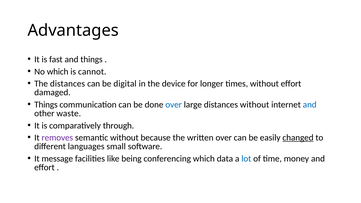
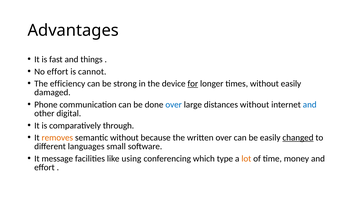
No which: which -> effort (58, 72)
The distances: distances -> efficiency (68, 84)
digital: digital -> strong (125, 84)
for underline: none -> present (193, 84)
without effort: effort -> easily (291, 84)
Things: Things -> Phone (46, 105)
waste: waste -> digital (69, 113)
removes colour: purple -> orange (57, 138)
being: being -> using (131, 159)
data: data -> type (225, 159)
lot colour: blue -> orange (246, 159)
